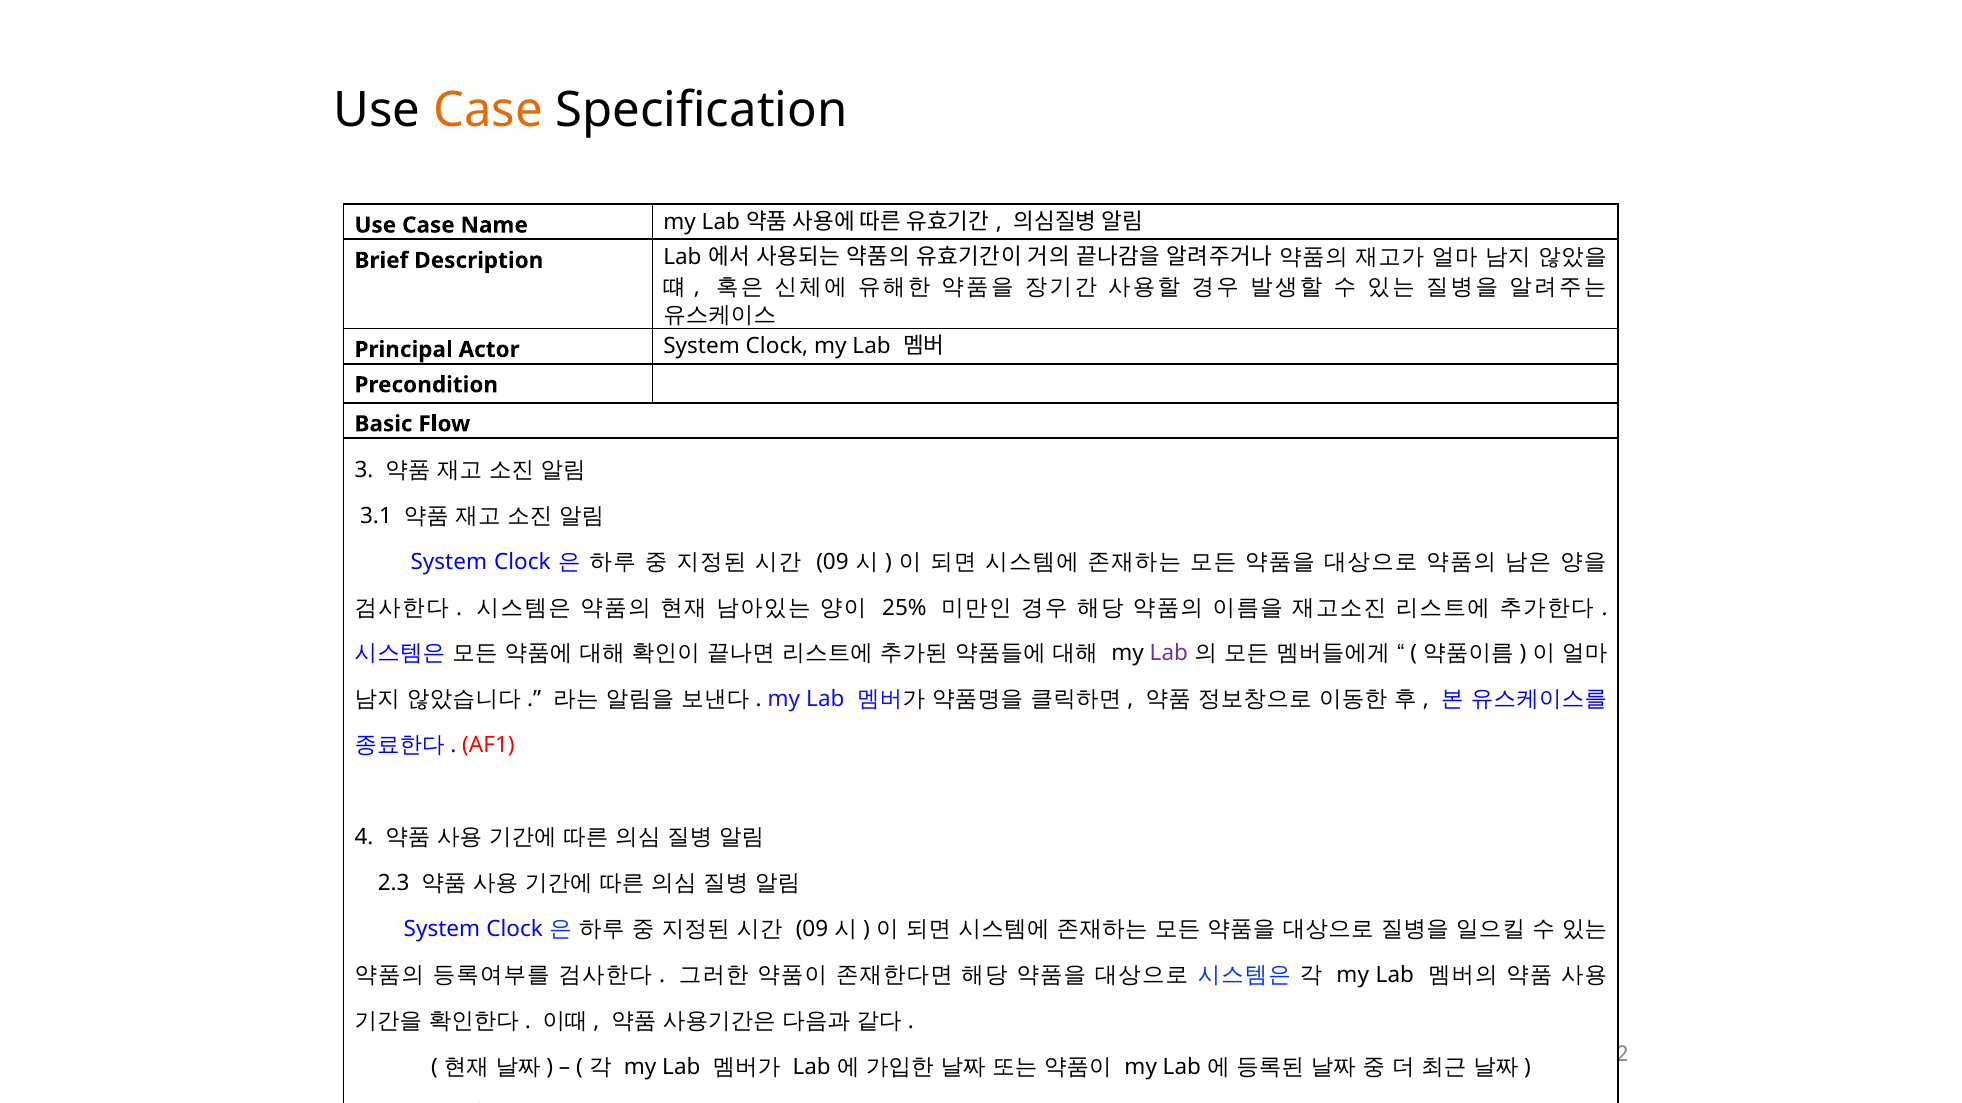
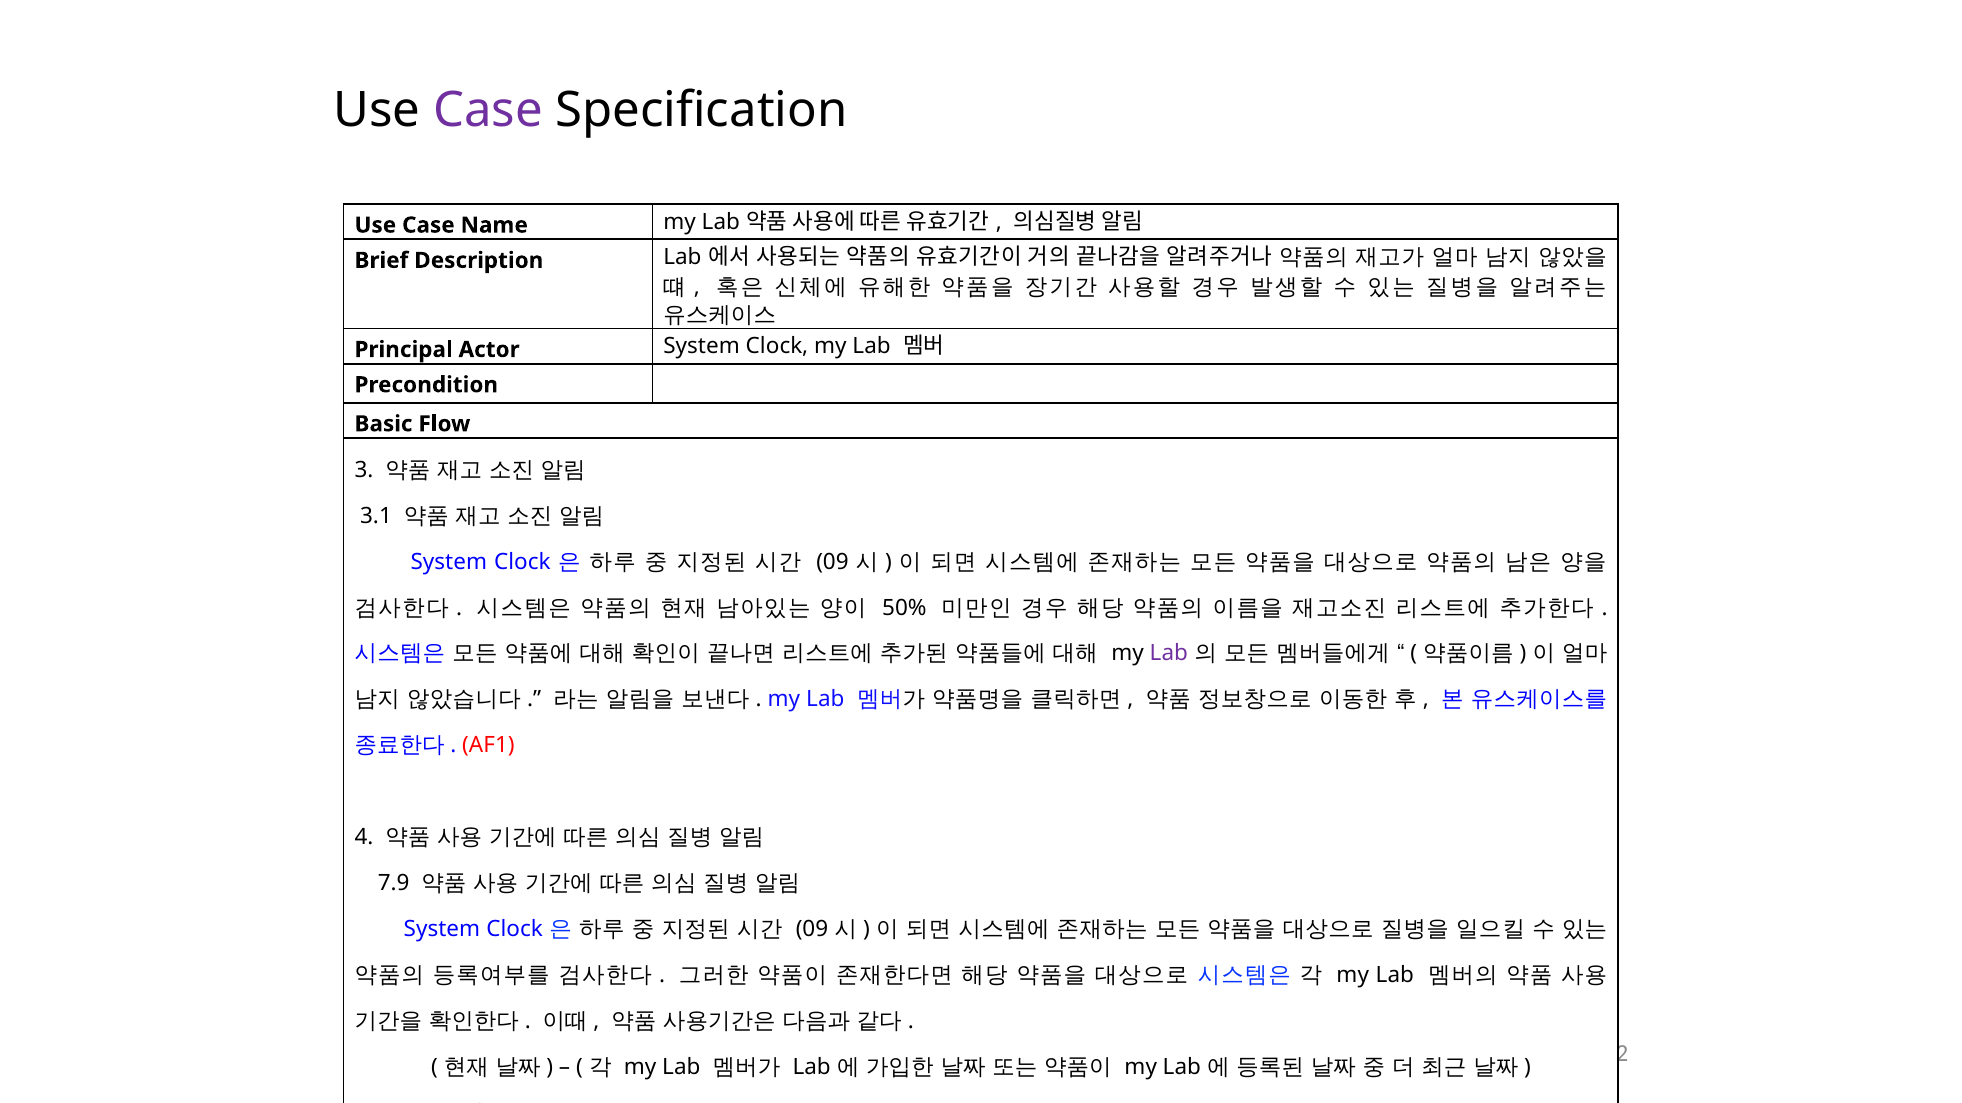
Case colour: orange -> purple (488, 110)
25%: 25% -> 50% (904, 608)
2.3: 2.3 -> 7.9 (394, 884)
